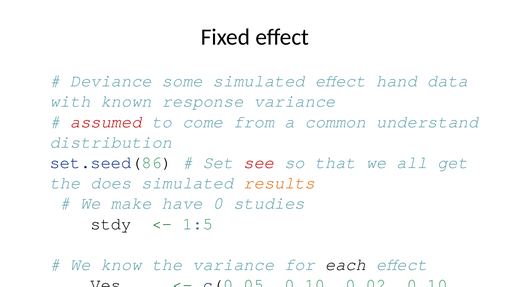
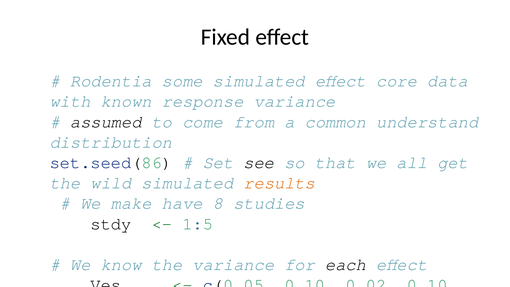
Deviance: Deviance -> Rodentia (111, 81)
hand: hand -> core (397, 81)
assumed colour: red -> black (106, 122)
see colour: red -> black (259, 162)
does: does -> wild (111, 183)
0: 0 -> 8 (218, 203)
